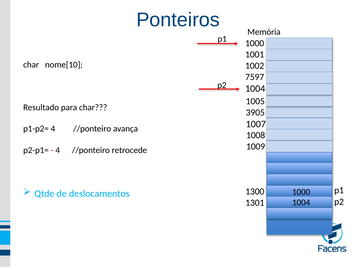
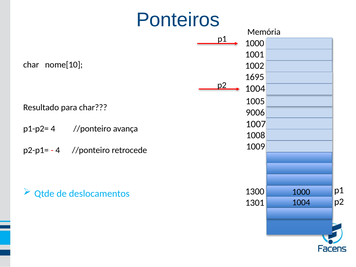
7597: 7597 -> 1695 (255, 77)
3905: 3905 -> 9006 (255, 113)
